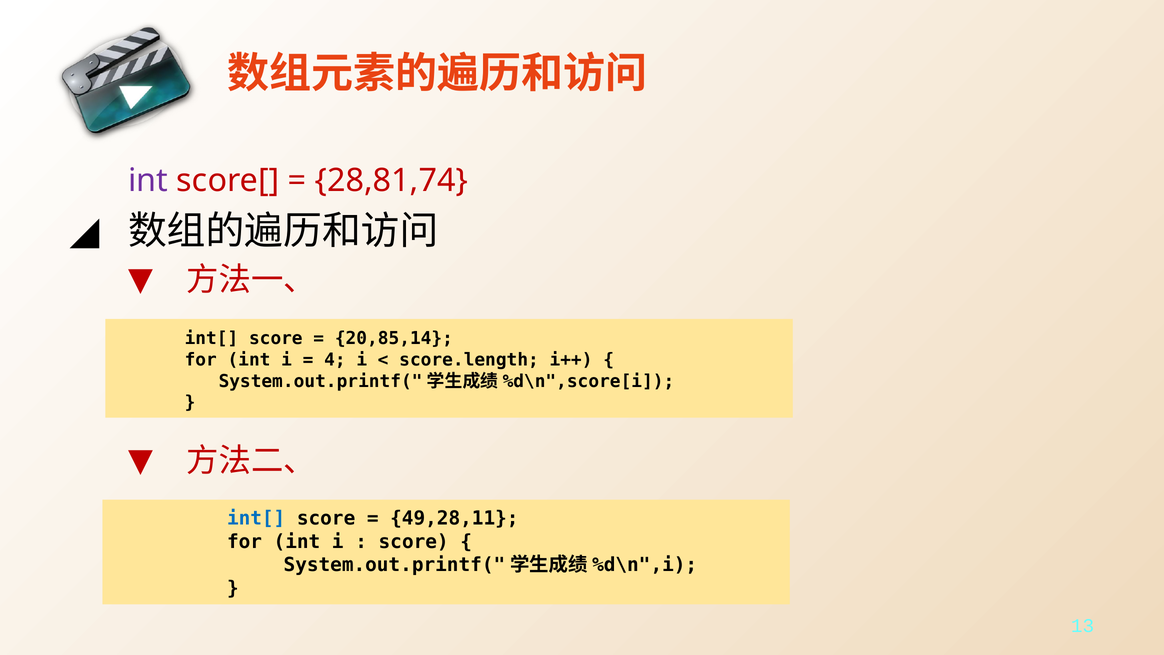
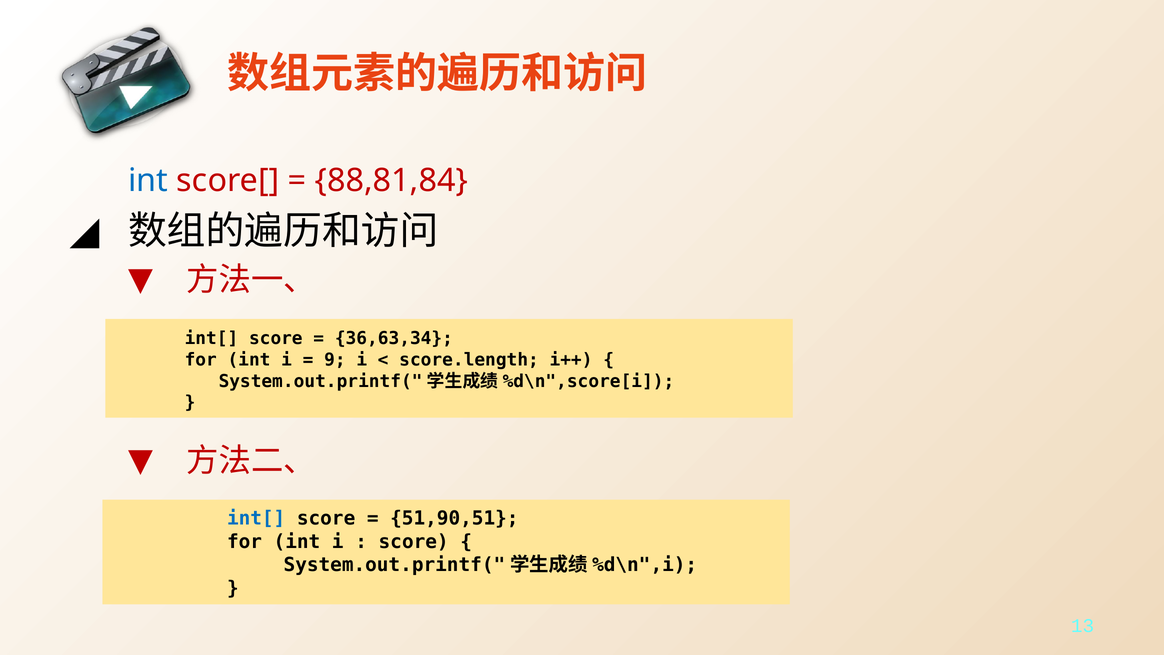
int colour: purple -> blue (148, 180)
28,81,74: 28,81,74 -> 88,81,84 (391, 180)
20,85,14: 20,85,14 -> 36,63,34 (394, 338)
4: 4 -> 9 (335, 360)
49,28,11: 49,28,11 -> 51,90,51 (454, 518)
